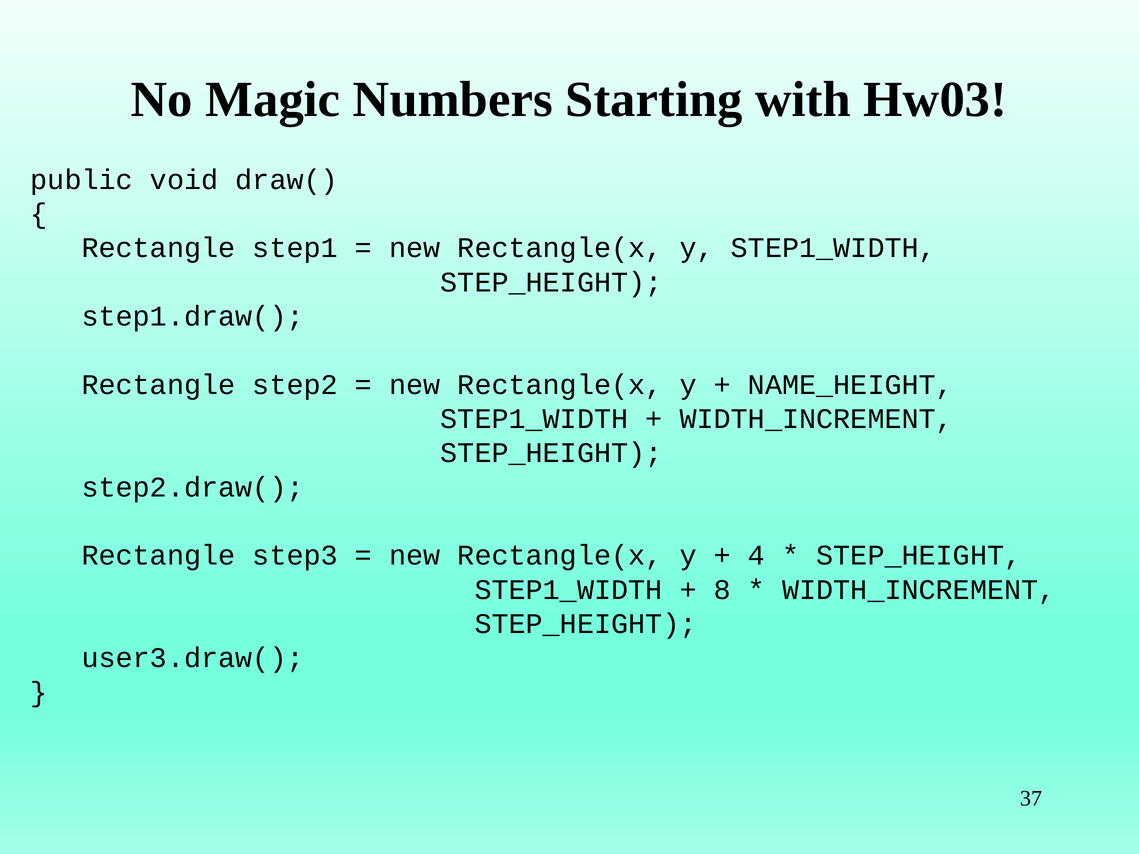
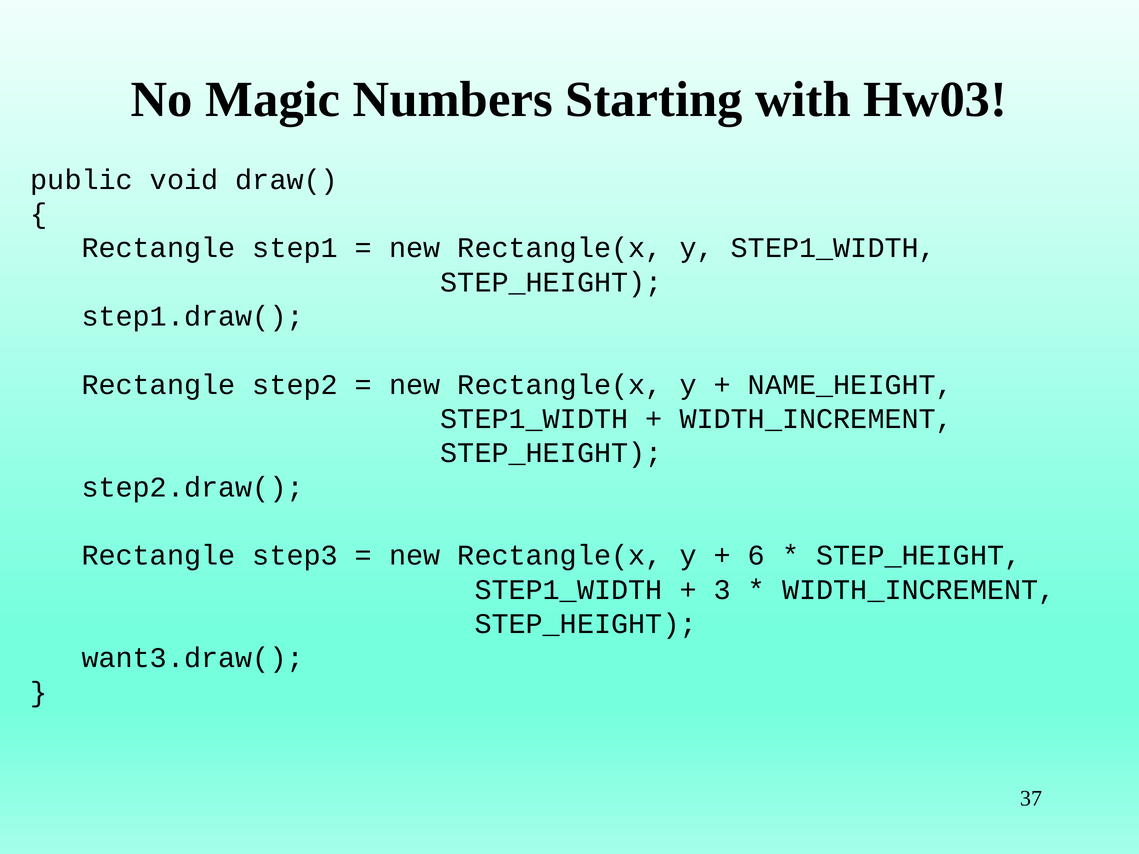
4: 4 -> 6 (756, 556)
8: 8 -> 3 (722, 590)
user3.draw(: user3.draw( -> want3.draw( (193, 658)
